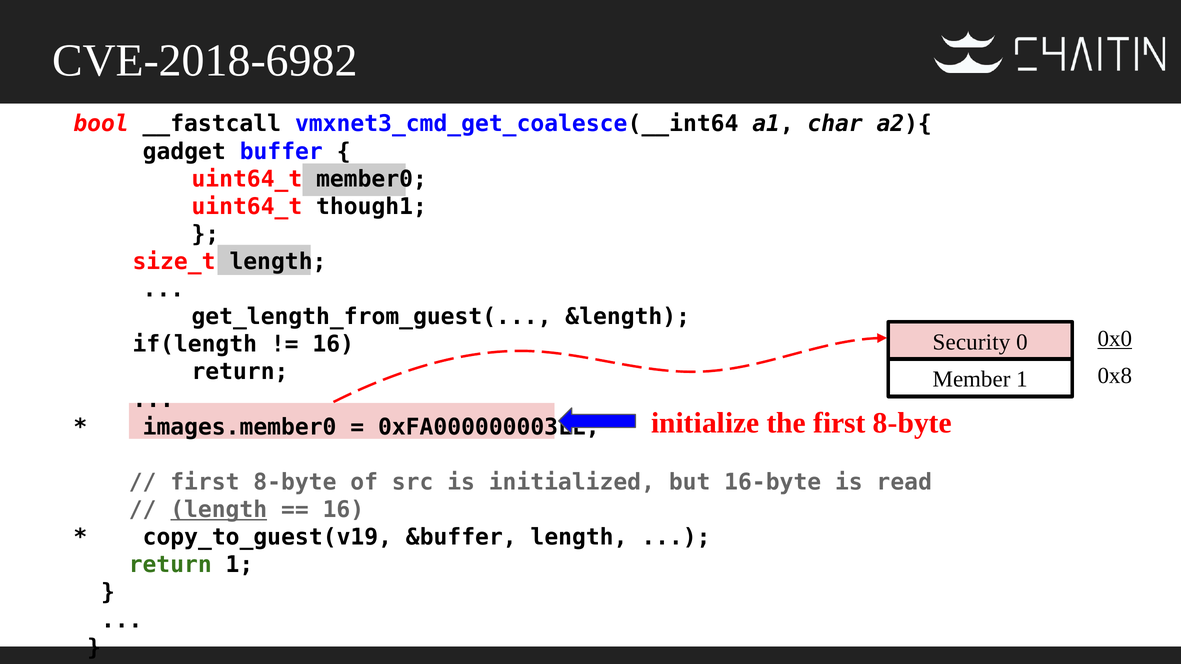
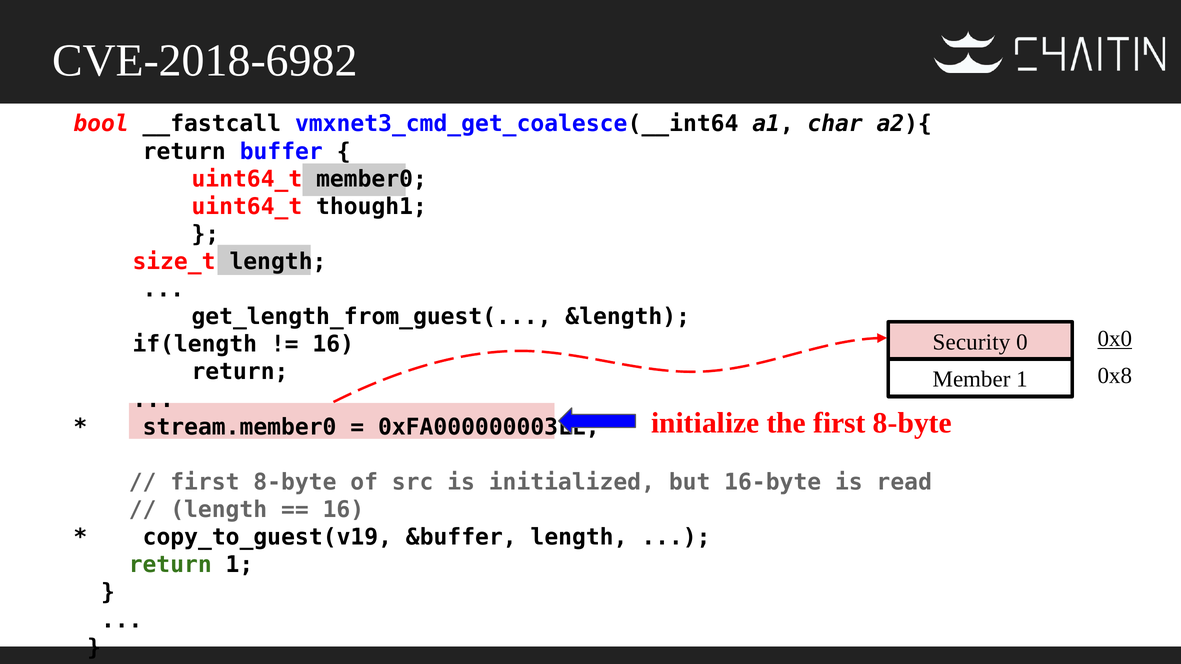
gadget: gadget -> return (184, 152)
images.member0: images.member0 -> stream.member0 (240, 427)
length underline: present -> none (219, 510)
